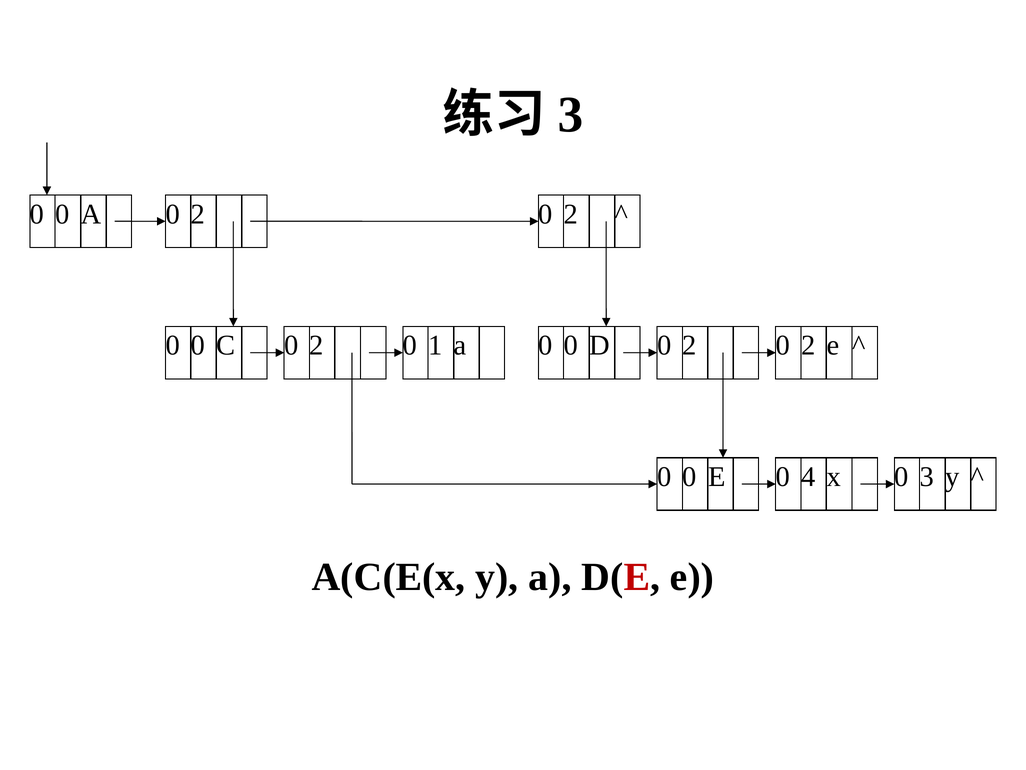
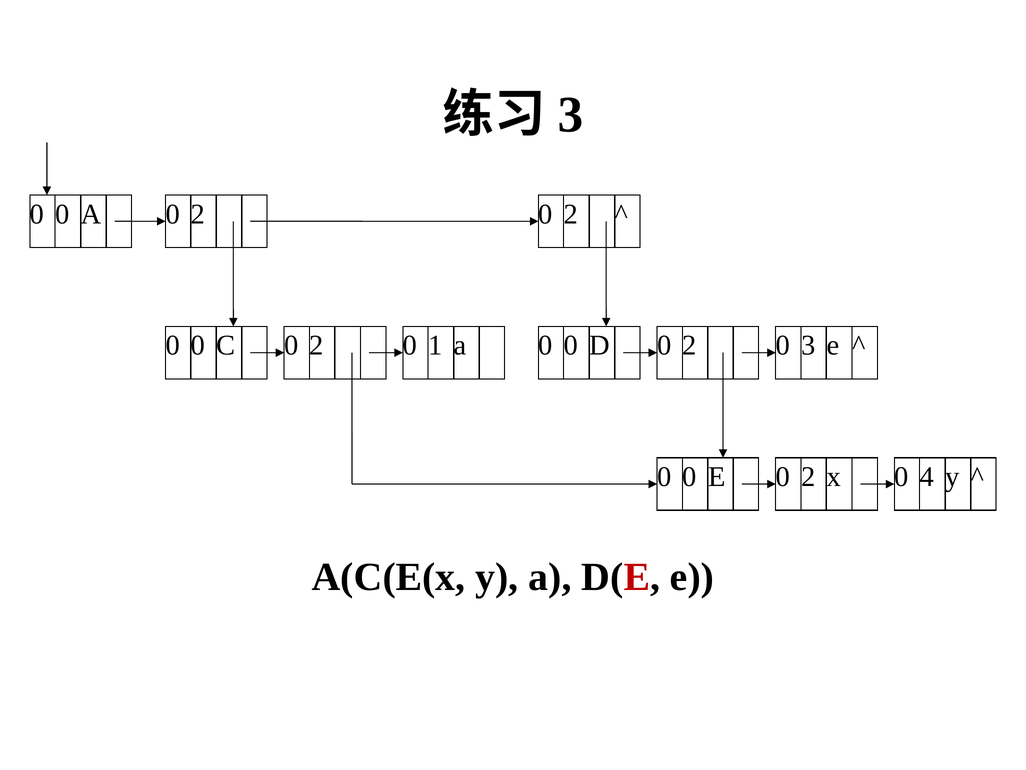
2: 2 -> 3 (808, 345)
4: 4 -> 2 (808, 477)
0 3: 3 -> 4 (927, 477)
